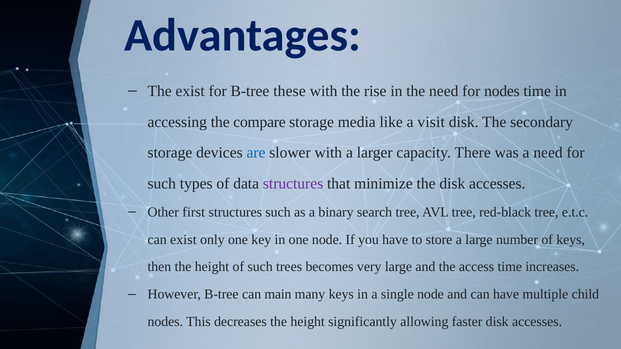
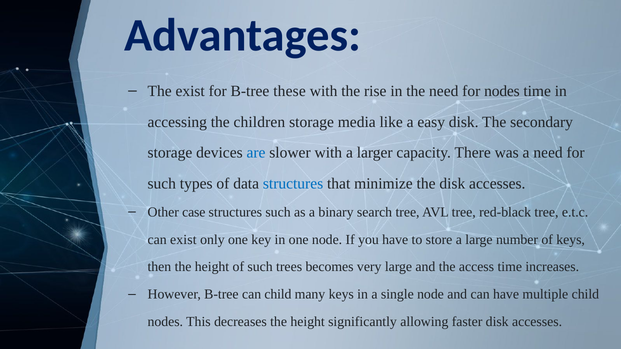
compare: compare -> children (259, 122)
visit: visit -> easy (431, 122)
structures colour: purple -> blue (293, 184)
first: first -> case (194, 212)
can main: main -> child (278, 295)
